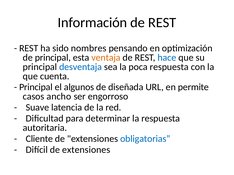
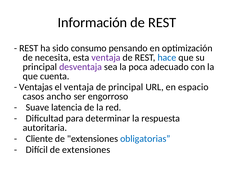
nombres: nombres -> consumo (89, 48)
de principal: principal -> necesita (53, 58)
ventaja colour: orange -> purple (106, 58)
desventaja colour: blue -> purple (81, 67)
poca respuesta: respuesta -> adecuado (169, 67)
Principal: Principal -> Ventajas (36, 87)
el algunos: algunos -> ventaja (79, 87)
de diseñada: diseñada -> principal (126, 87)
permite: permite -> espacio (193, 87)
